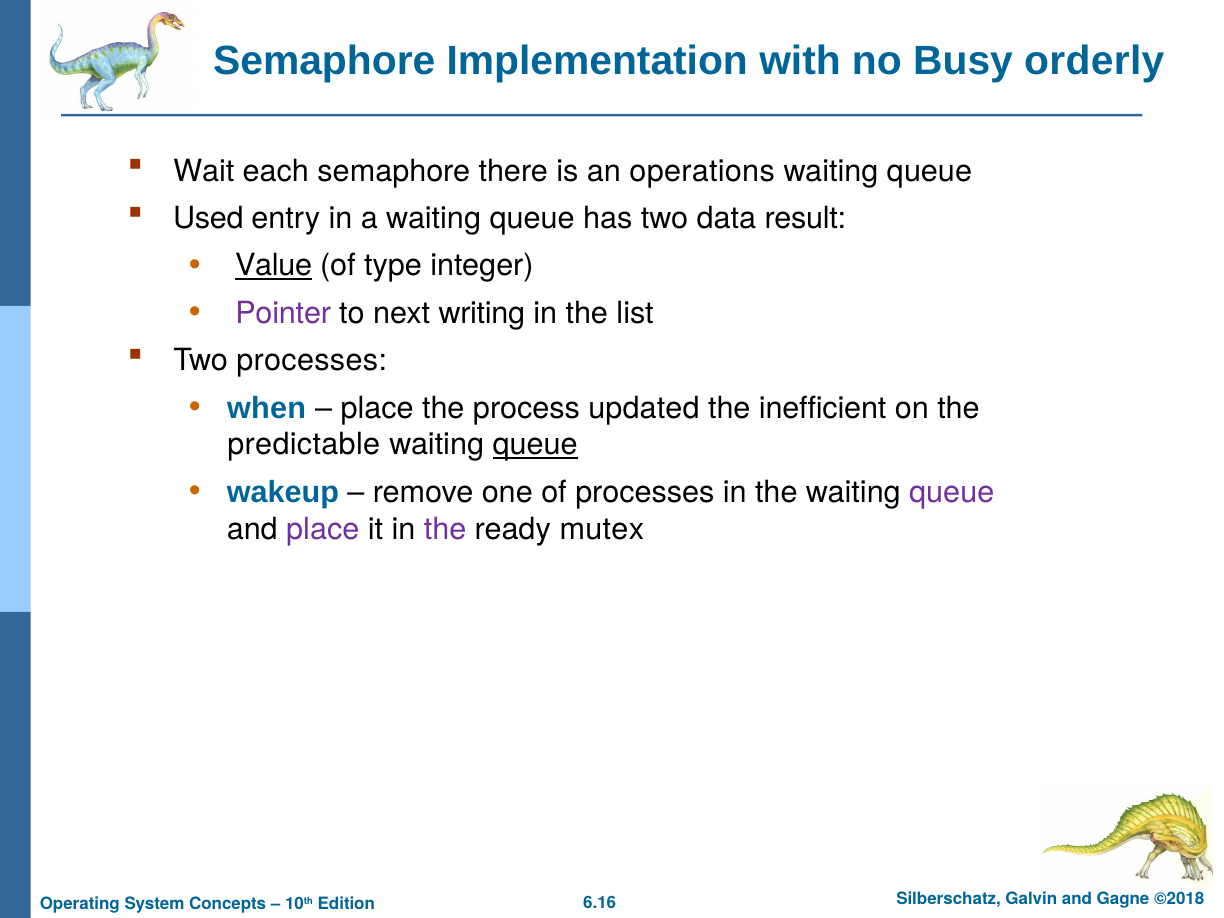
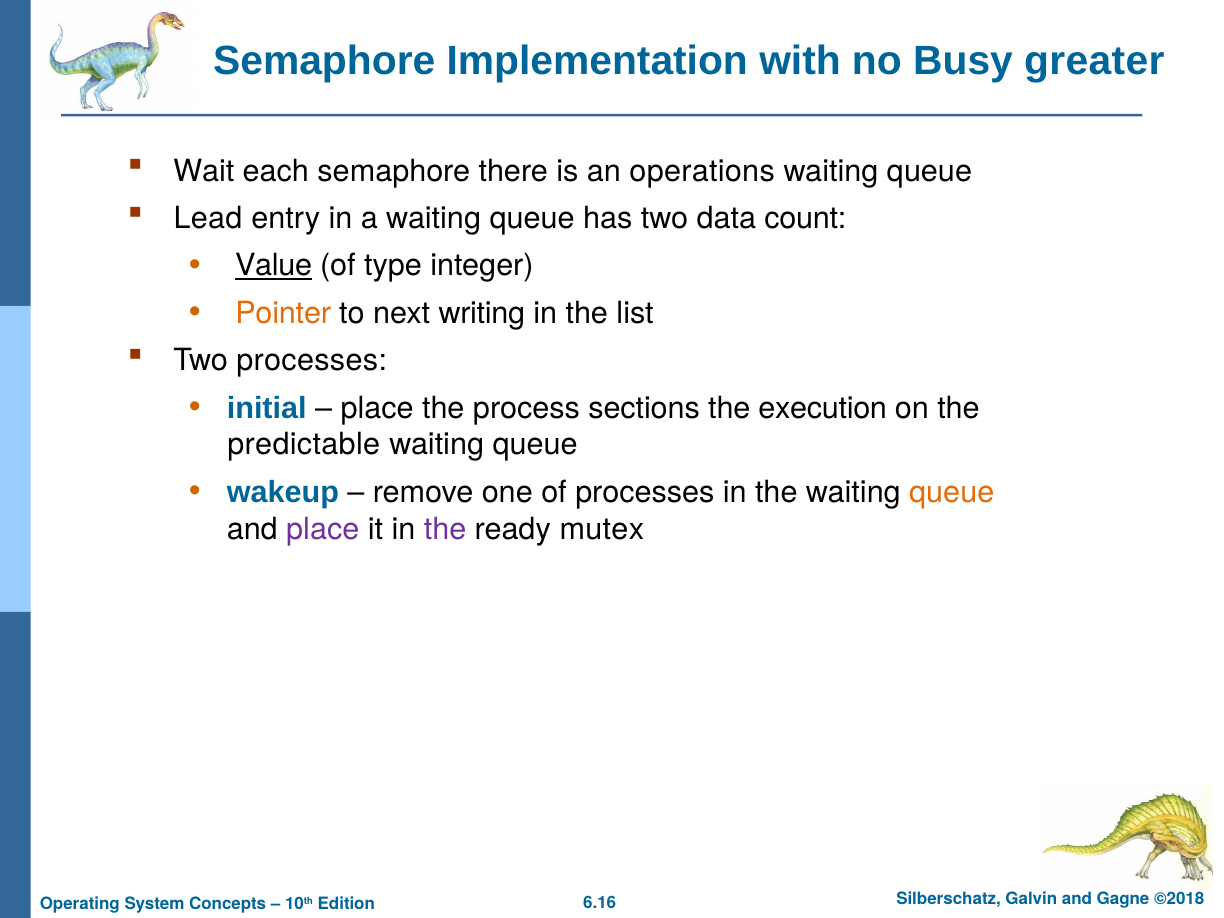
orderly: orderly -> greater (1094, 61)
Used: Used -> Lead (208, 218)
result: result -> count (805, 218)
Pointer colour: purple -> orange (283, 313)
when: when -> initial (267, 408)
updated: updated -> sections (644, 408)
inefficient: inefficient -> execution (823, 408)
queue underline: present -> none (535, 445)
queue colour: purple -> orange (952, 492)
